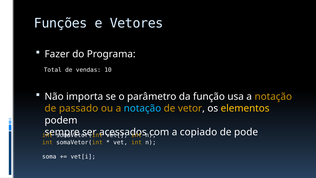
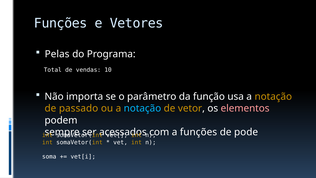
Fazer: Fazer -> Pelas (57, 54)
elementos colour: yellow -> pink (245, 108)
a copiado: copiado -> funções (198, 132)
